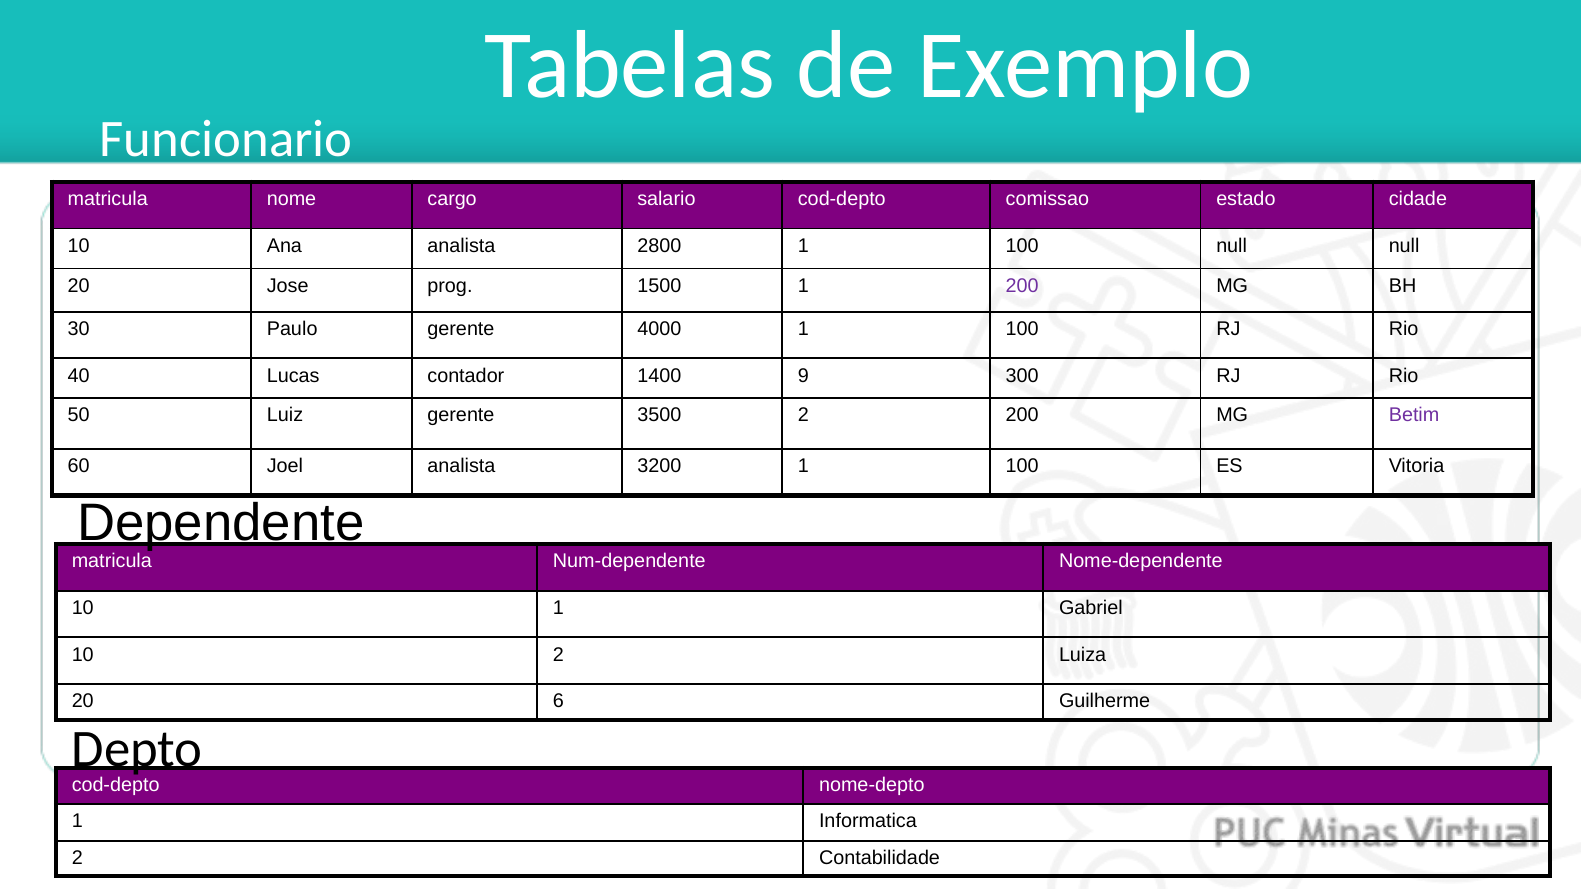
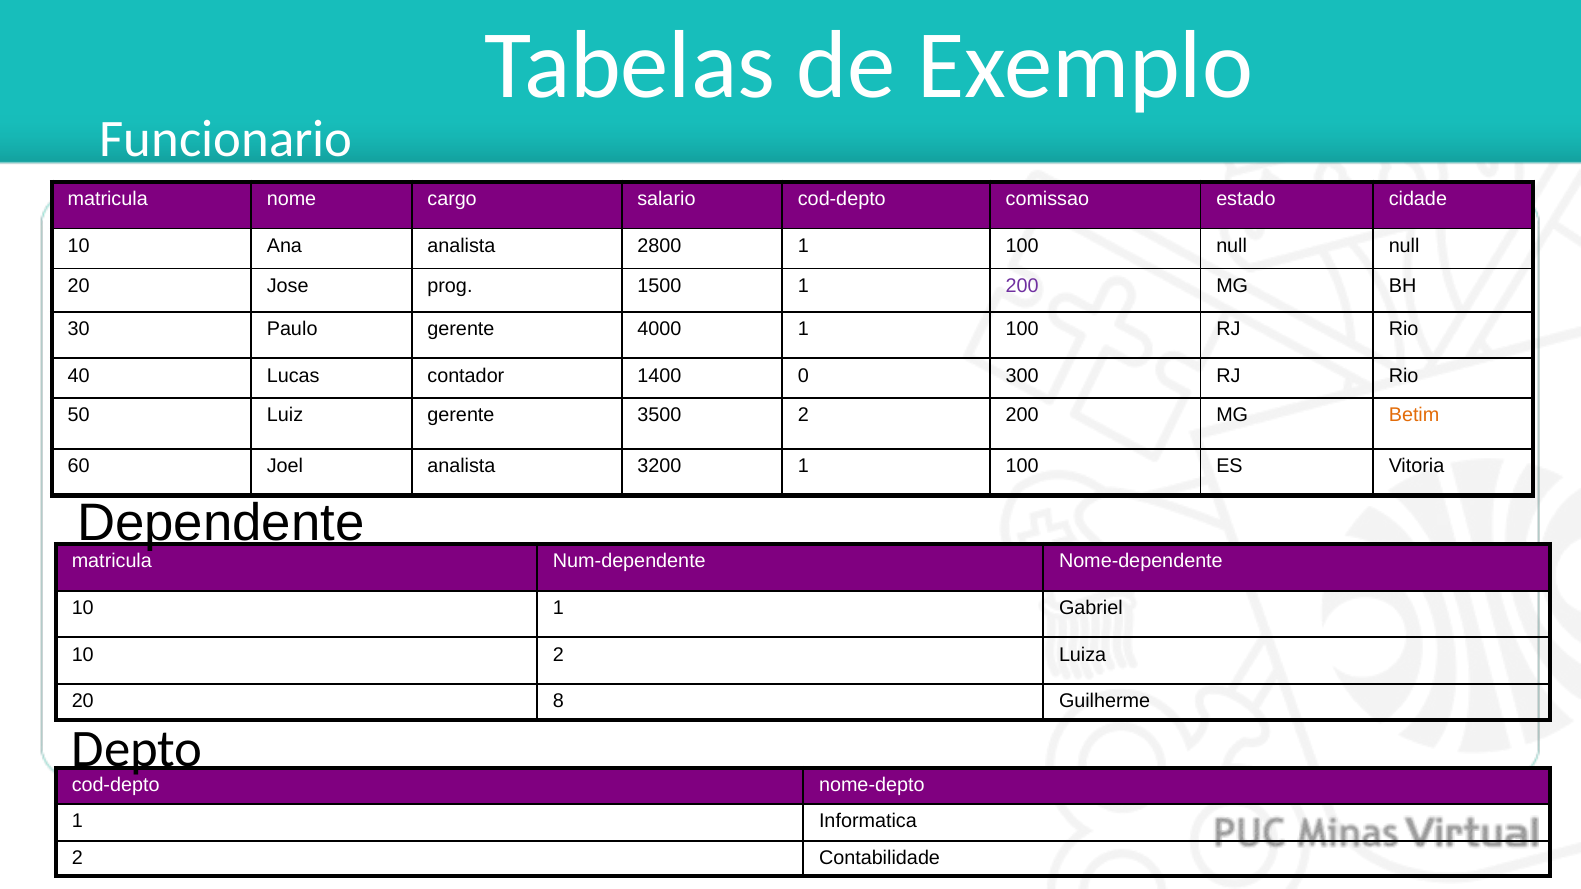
9: 9 -> 0 (803, 376)
Betim colour: purple -> orange (1414, 415)
6: 6 -> 8 (558, 702)
